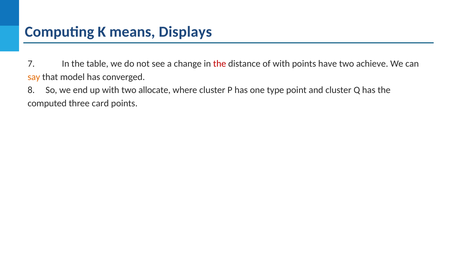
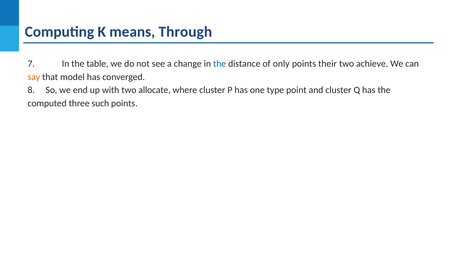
Displays: Displays -> Through (185, 32)
the colour: red -> blue (220, 64)
of with: with -> only (281, 64)
have: have -> their (328, 64)
card: card -> such (100, 103)
